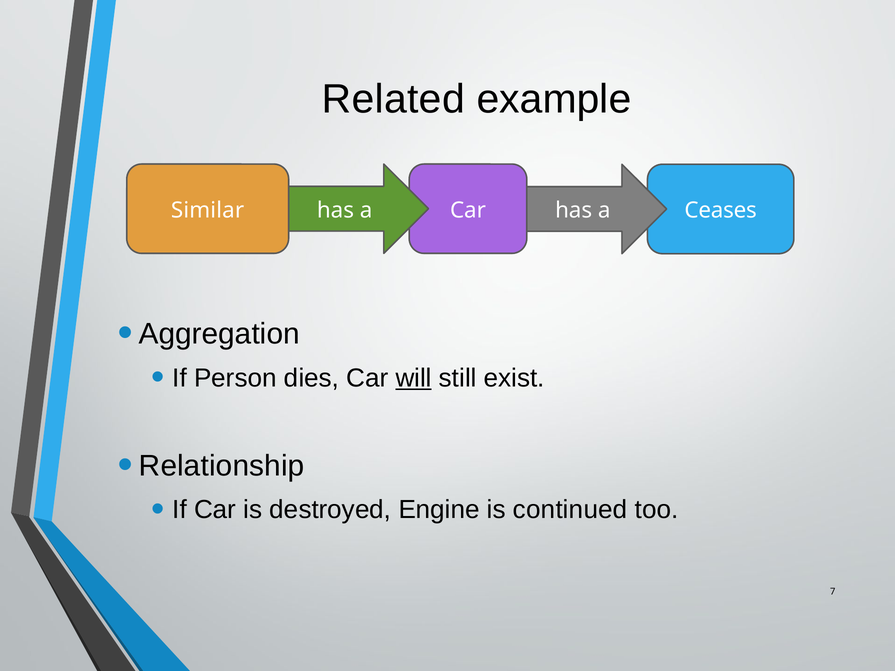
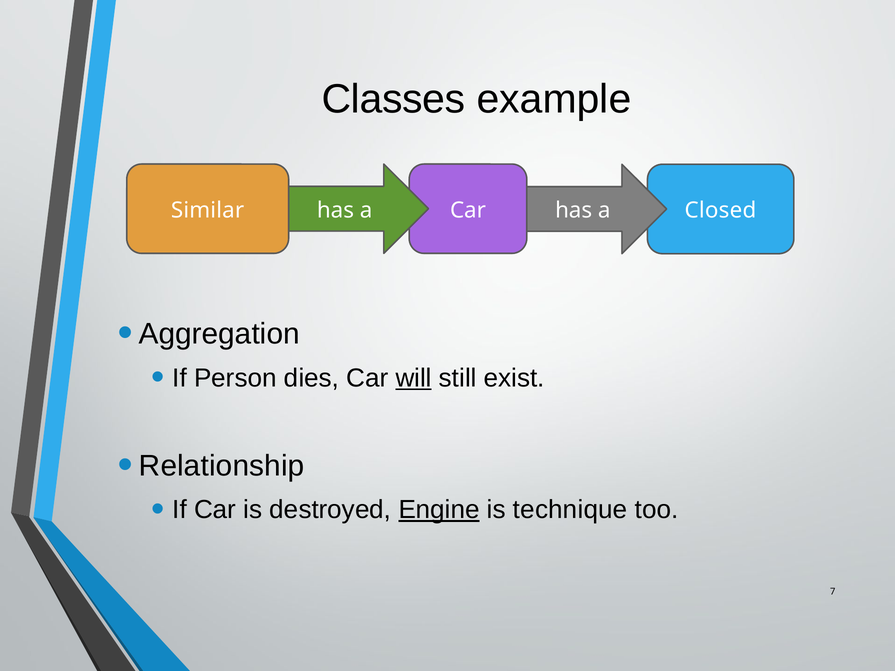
Related: Related -> Classes (394, 99)
Ceases: Ceases -> Closed (720, 211)
Engine underline: none -> present (439, 510)
continued: continued -> technique (570, 510)
